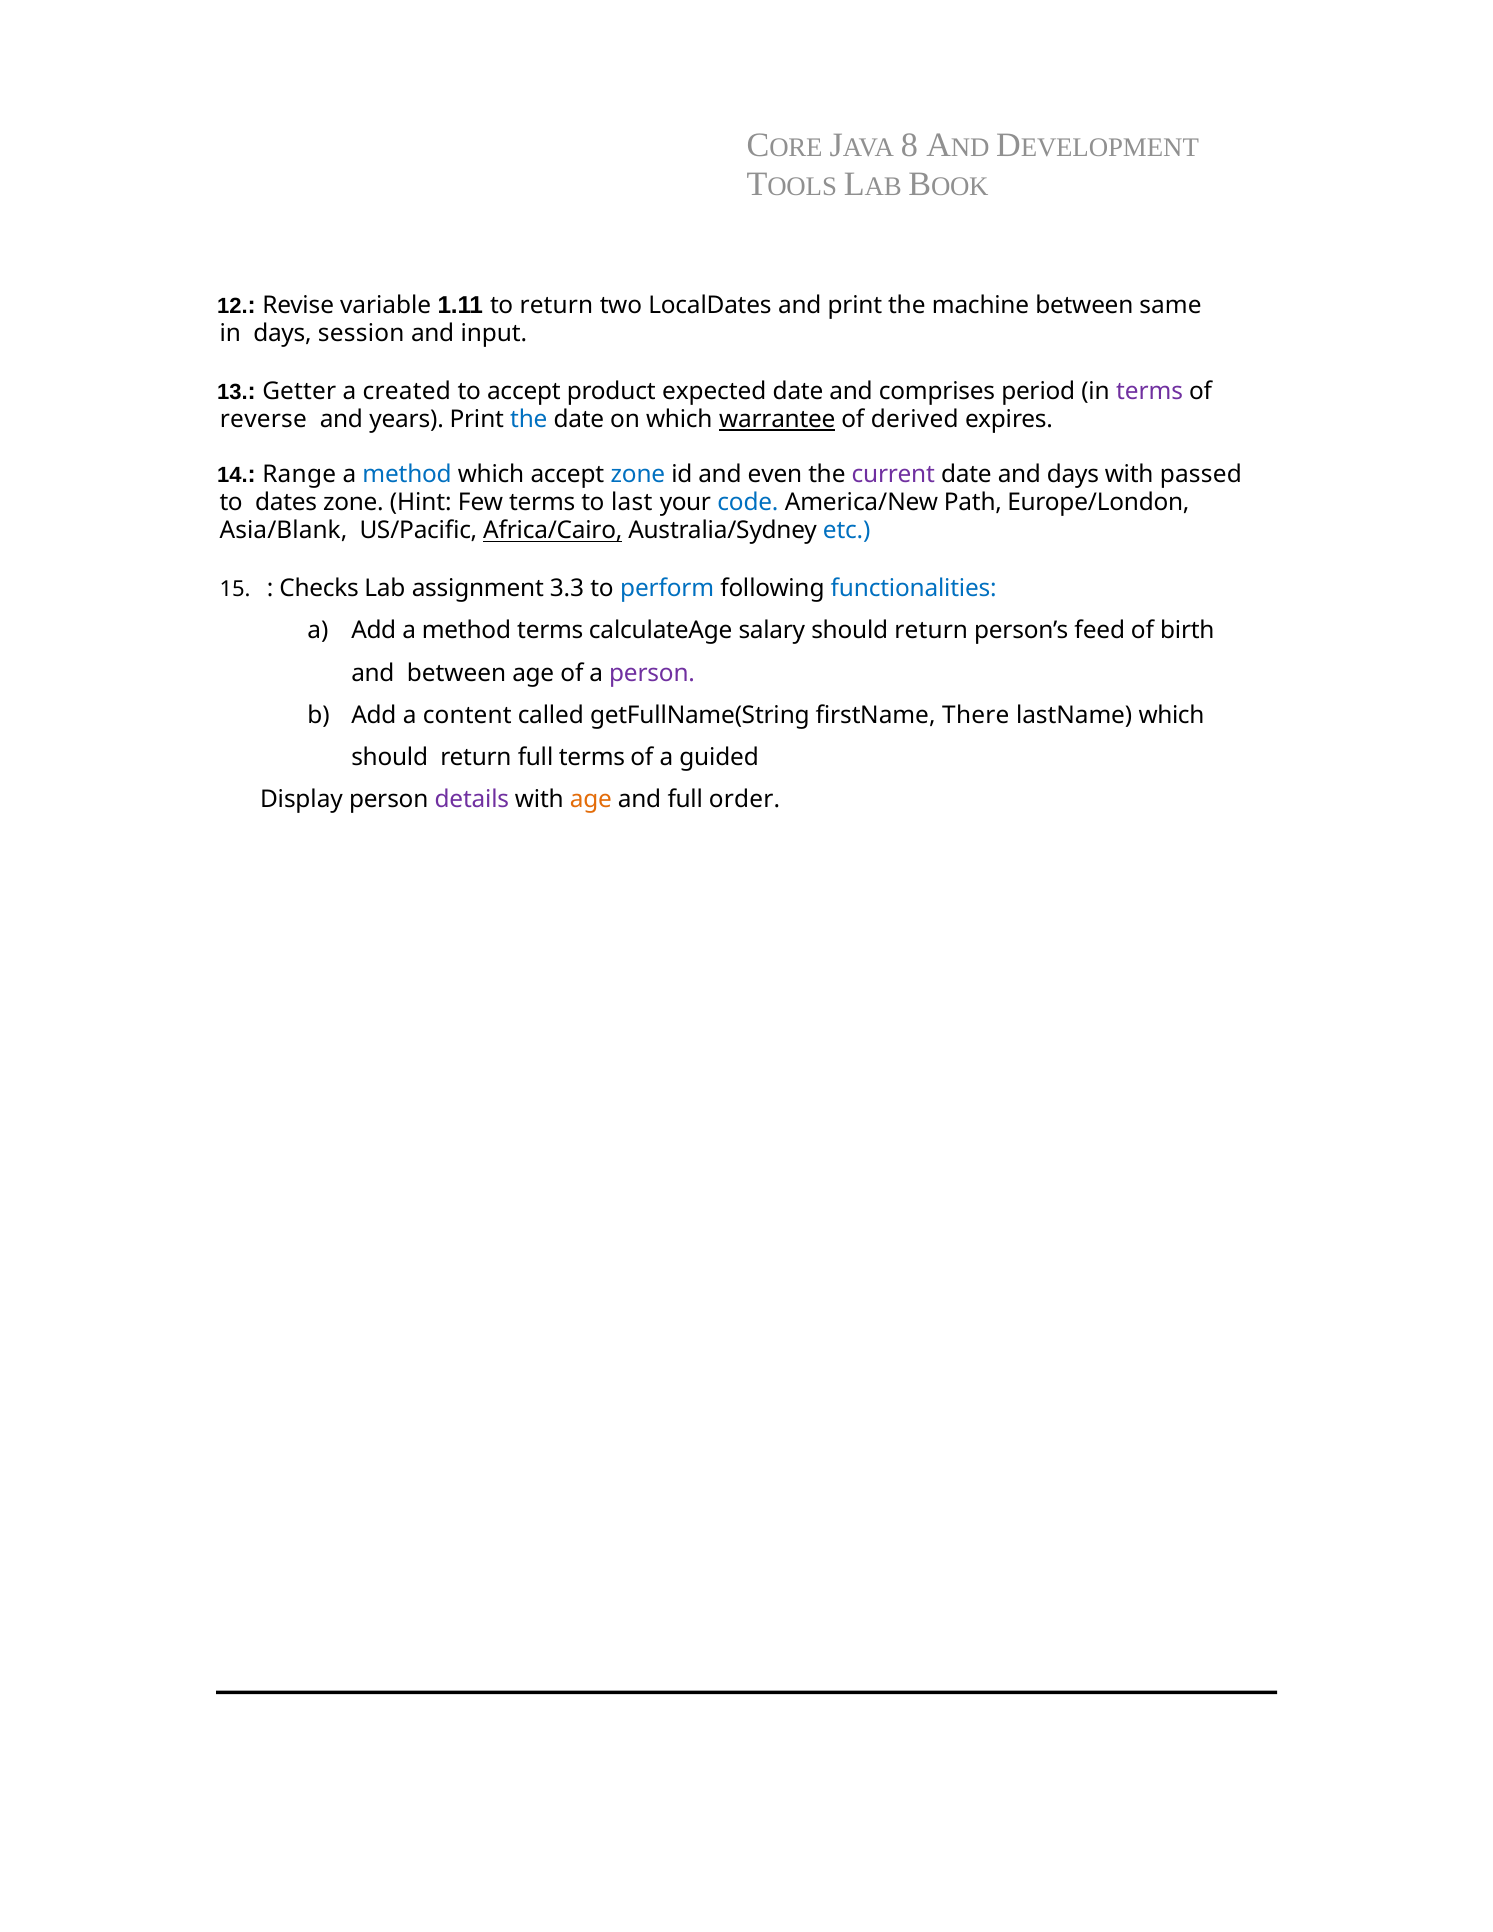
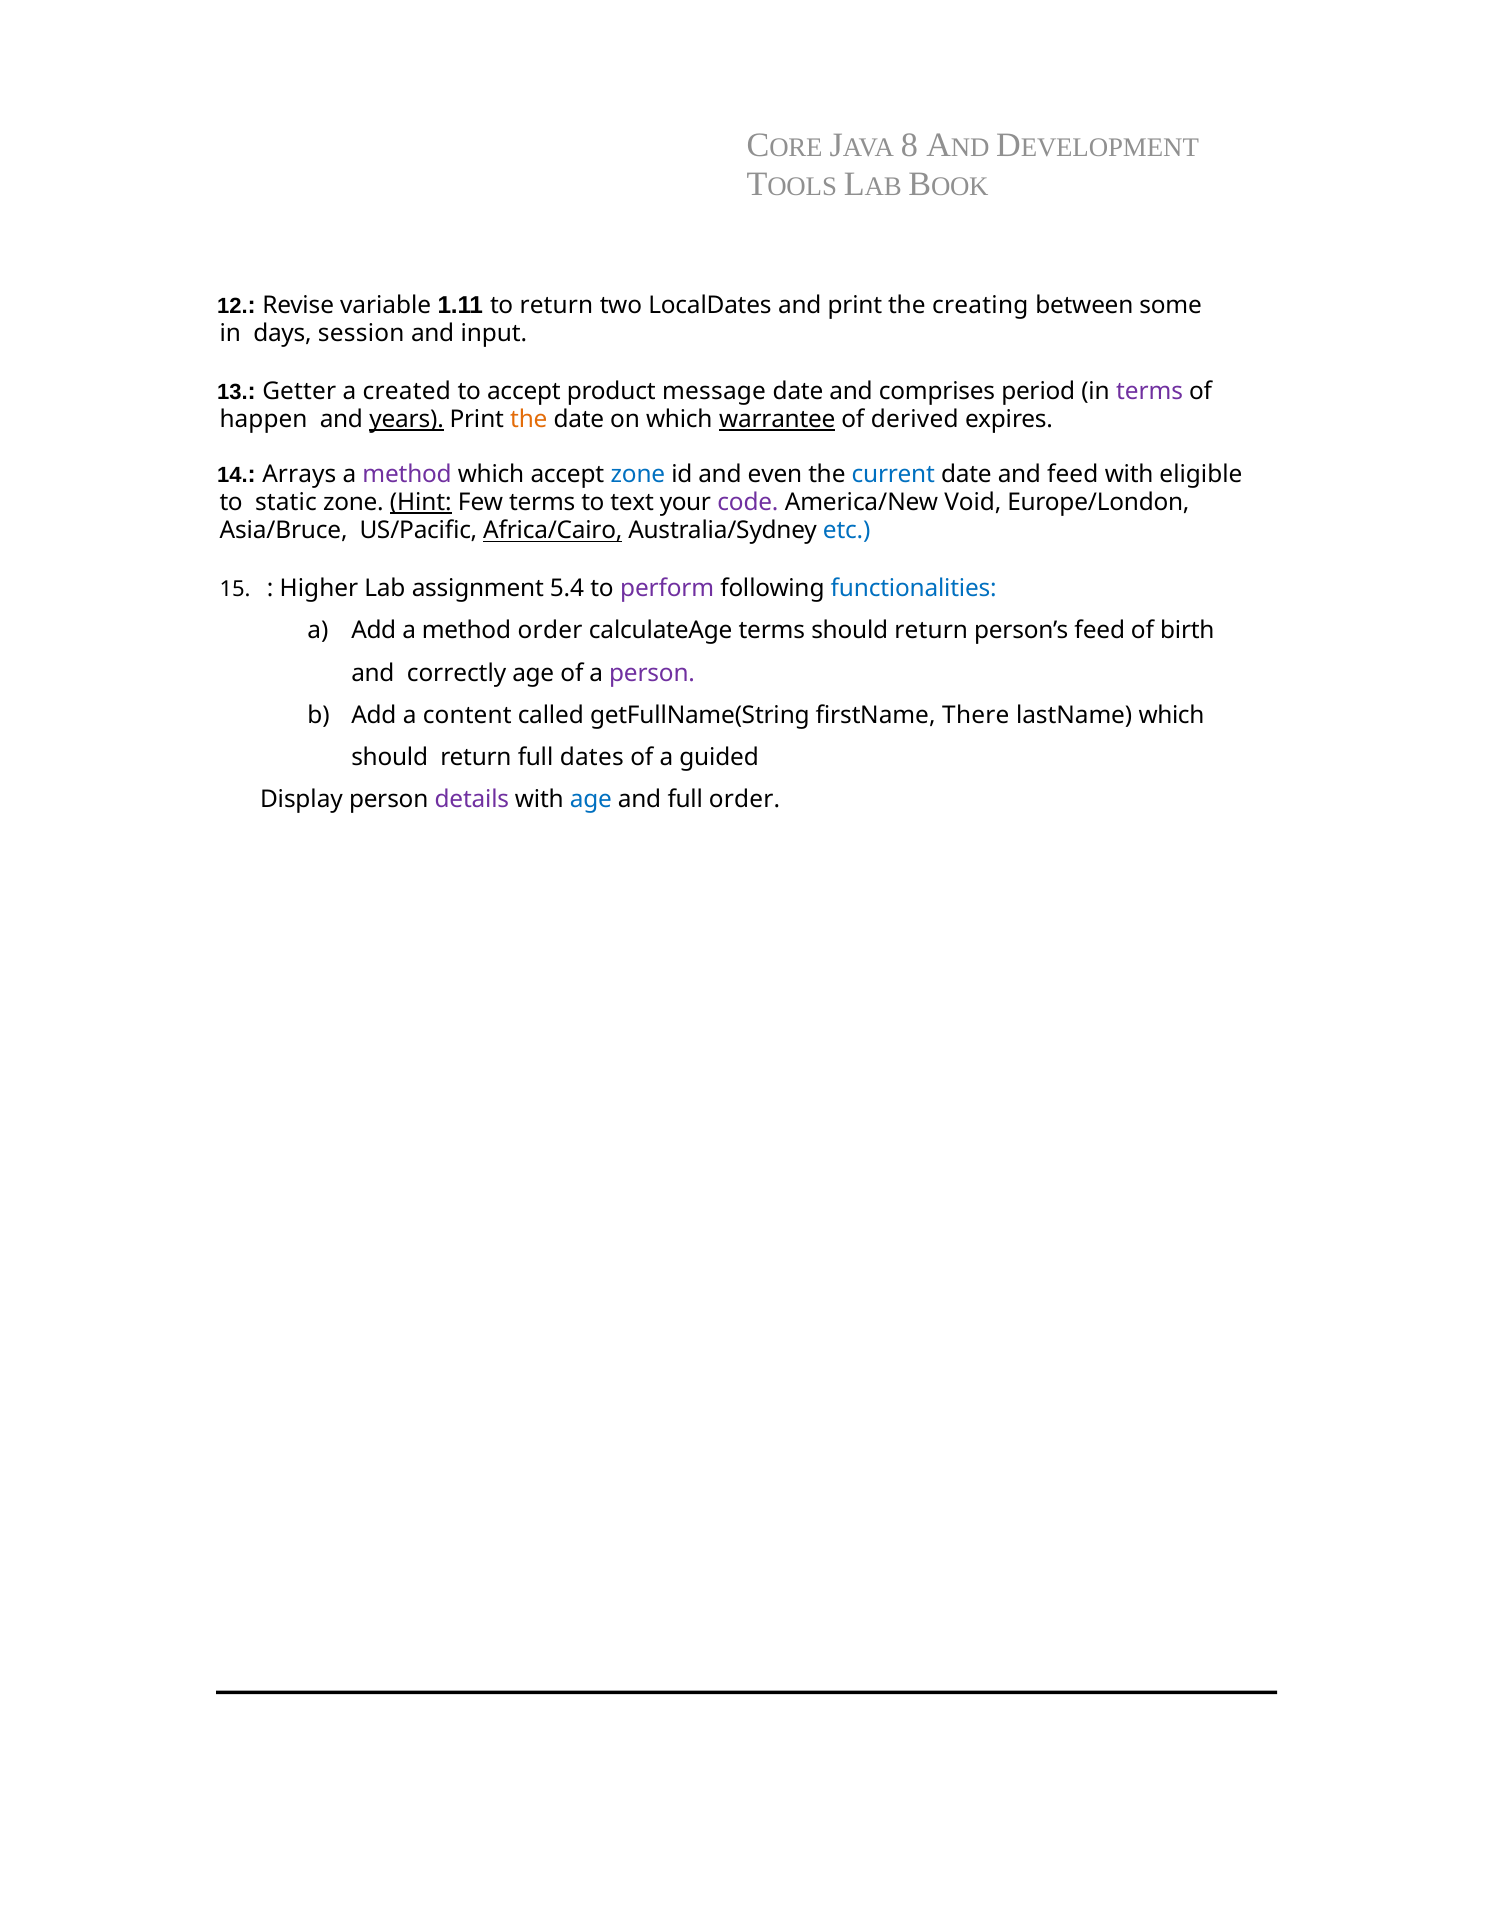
machine: machine -> creating (980, 306)
same: same -> some (1171, 306)
expected: expected -> message (714, 391)
reverse: reverse -> happen (264, 419)
years underline: none -> present (407, 419)
the colour: blue -> orange (529, 419)
Range: Range -> Arrays (299, 475)
method colour: blue -> purple (407, 475)
current colour: purple -> blue (893, 475)
and days: days -> feed (1073, 475)
passed: passed -> eligible (1201, 475)
dates: dates -> static (286, 503)
Hint underline: none -> present (421, 503)
last: last -> text (632, 503)
code colour: blue -> purple (748, 503)
Path: Path -> Void (973, 503)
Asia/Blank: Asia/Blank -> Asia/Bruce (284, 531)
Checks: Checks -> Higher (319, 589)
3.3: 3.3 -> 5.4 (567, 589)
perform colour: blue -> purple (667, 589)
method terms: terms -> order (550, 631)
calculateAge salary: salary -> terms (772, 631)
and between: between -> correctly (457, 673)
full terms: terms -> dates (592, 758)
age colour: orange -> blue (591, 799)
